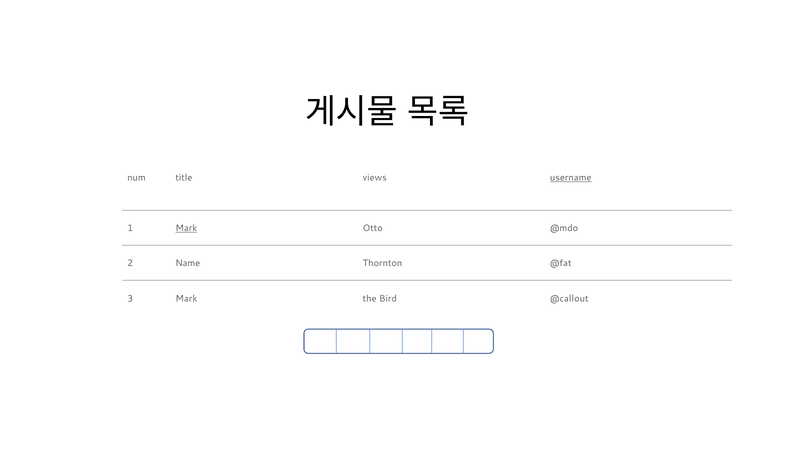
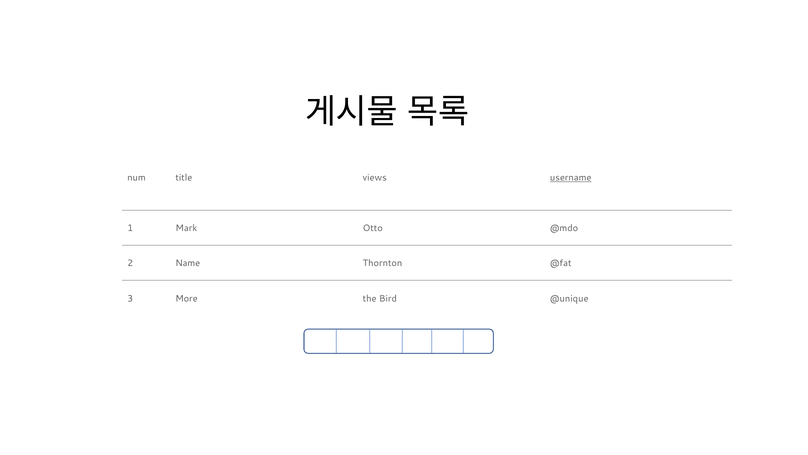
Mark underline: present -> none (186, 228)
3 Mark: Mark -> More (186, 298)
@callout: @callout -> @unique (569, 298)
